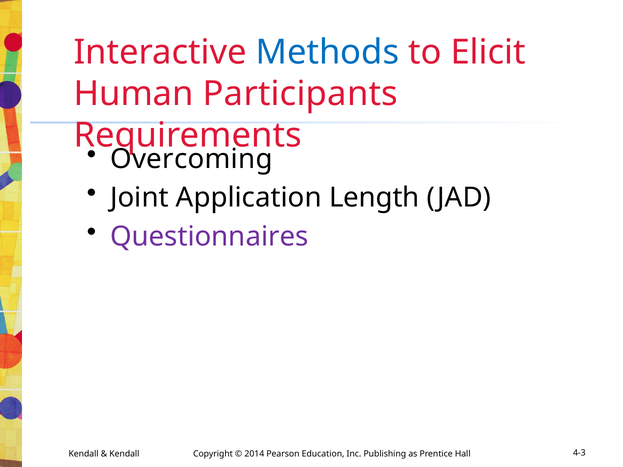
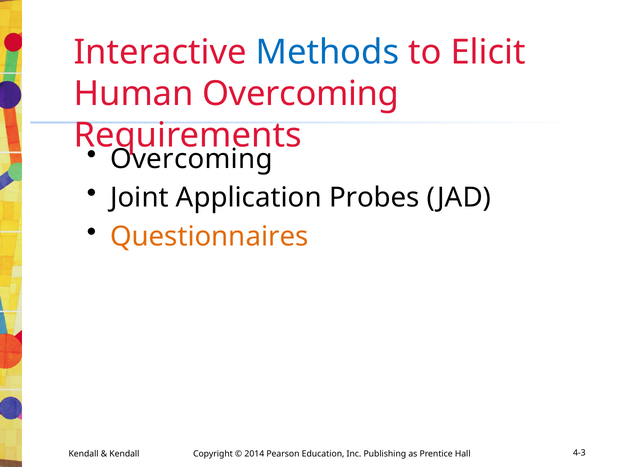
Human Participants: Participants -> Overcoming (301, 94)
Length: Length -> Probes (374, 198)
Questionnaires colour: purple -> orange (209, 237)
